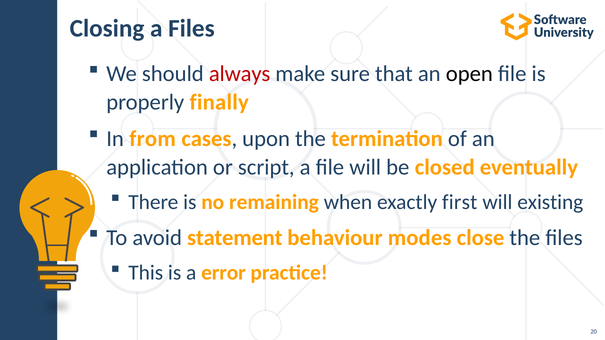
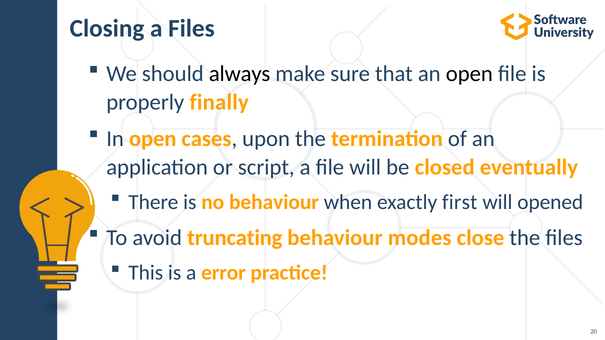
always colour: red -> black (240, 74)
In from: from -> open (153, 139)
no remaining: remaining -> behaviour (274, 202)
existing: existing -> opened (550, 202)
statement: statement -> truncating (235, 238)
